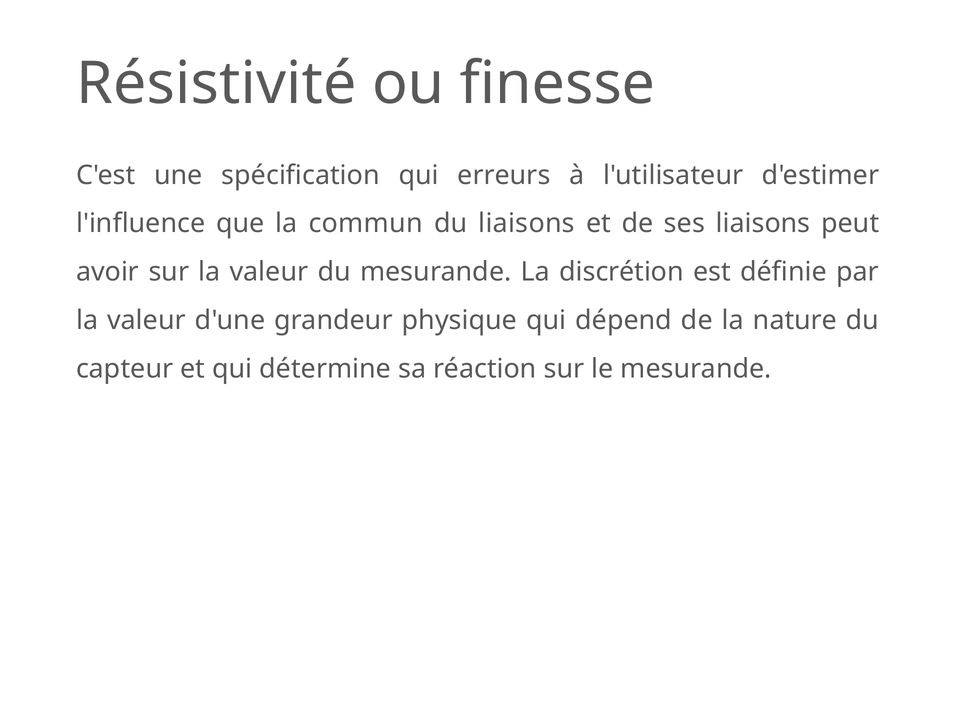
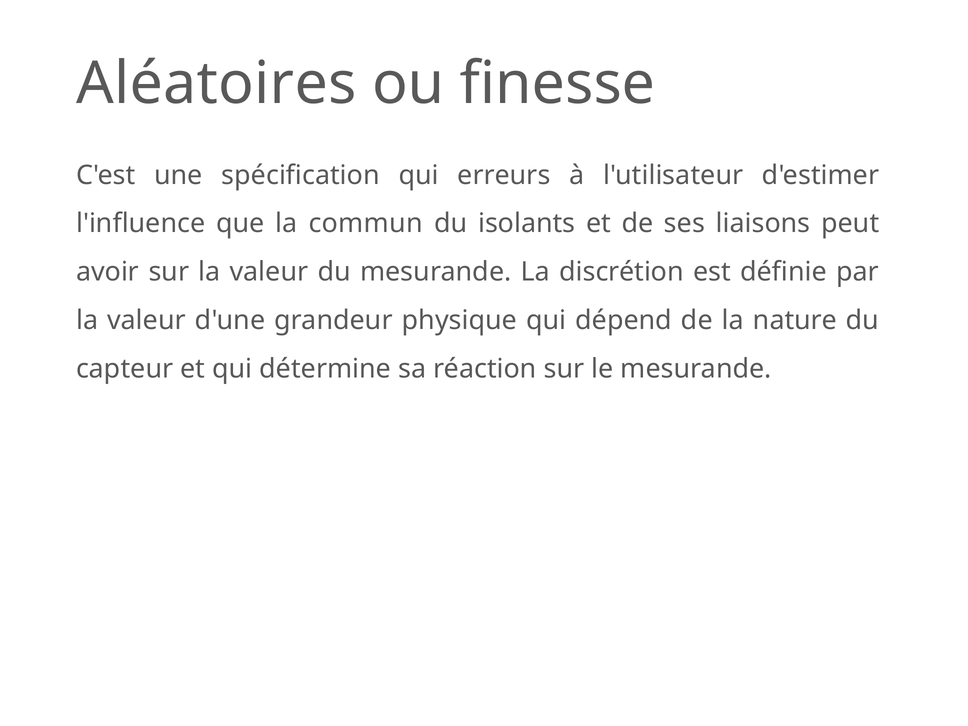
Résistivité: Résistivité -> Aléatoires (216, 84)
du liaisons: liaisons -> isolants (527, 224)
